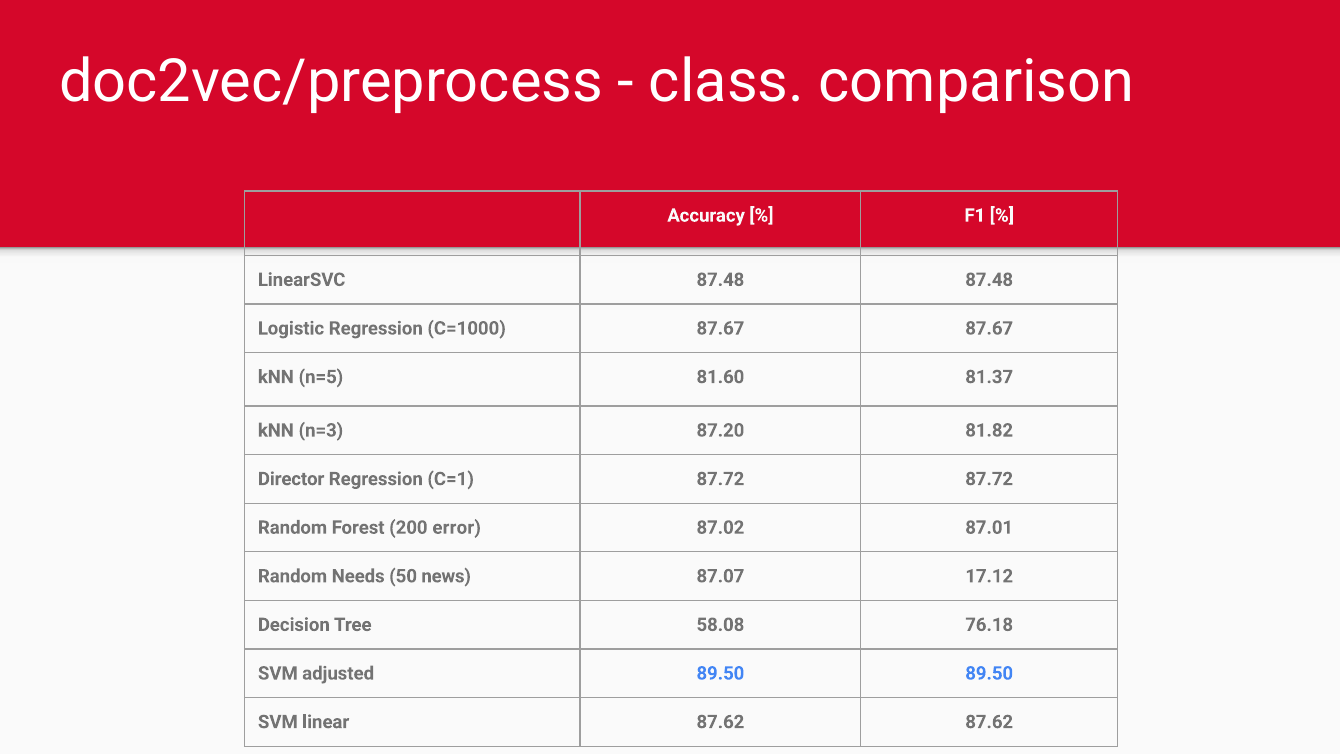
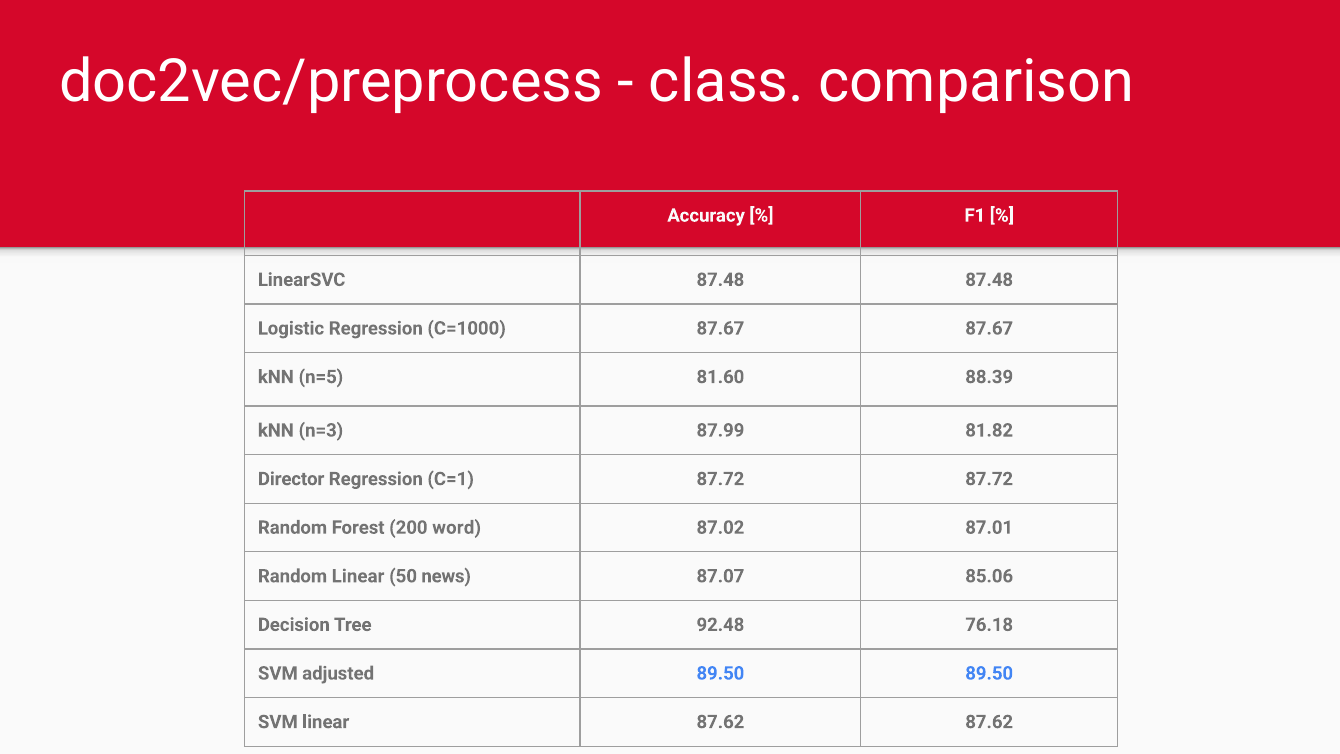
81.37: 81.37 -> 88.39 (989, 377)
87.20: 87.20 -> 87.99 (720, 430)
error: error -> word (457, 527)
Random Needs: Needs -> Linear (358, 576)
17.12: 17.12 -> 85.06 (989, 576)
58.08: 58.08 -> 92.48 (720, 625)
